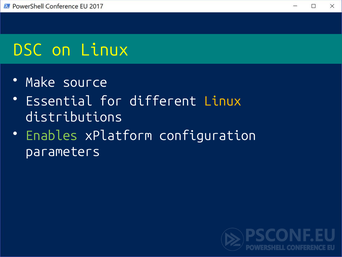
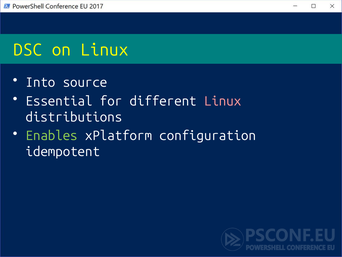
Make: Make -> Into (41, 82)
Linux colour: yellow -> pink (223, 101)
parameters: parameters -> idempotent (63, 152)
